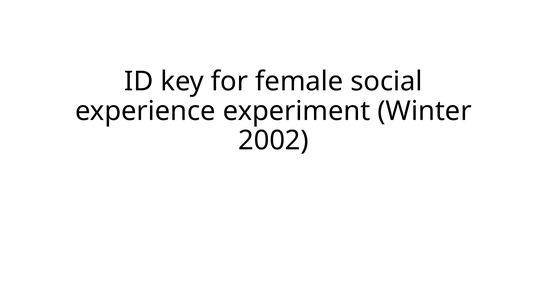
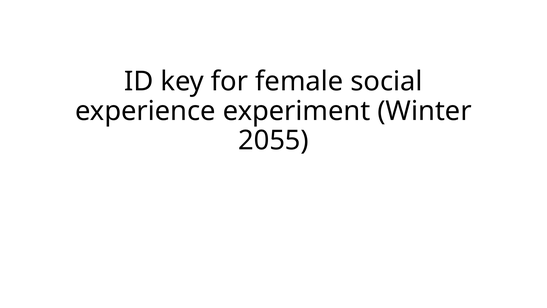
2002: 2002 -> 2055 (273, 140)
